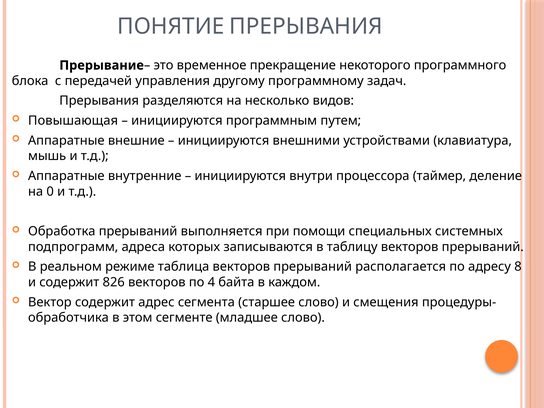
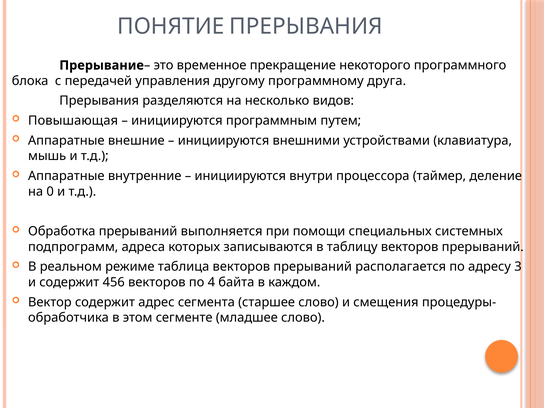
задач: задач -> друга (387, 81)
8: 8 -> 3 (518, 267)
826: 826 -> 456 (114, 282)
